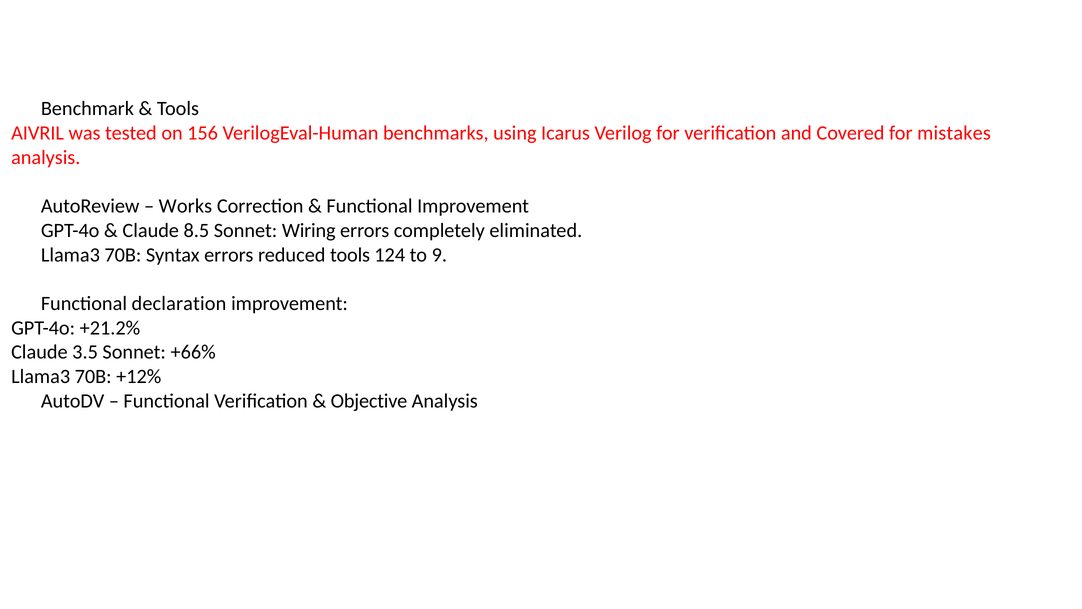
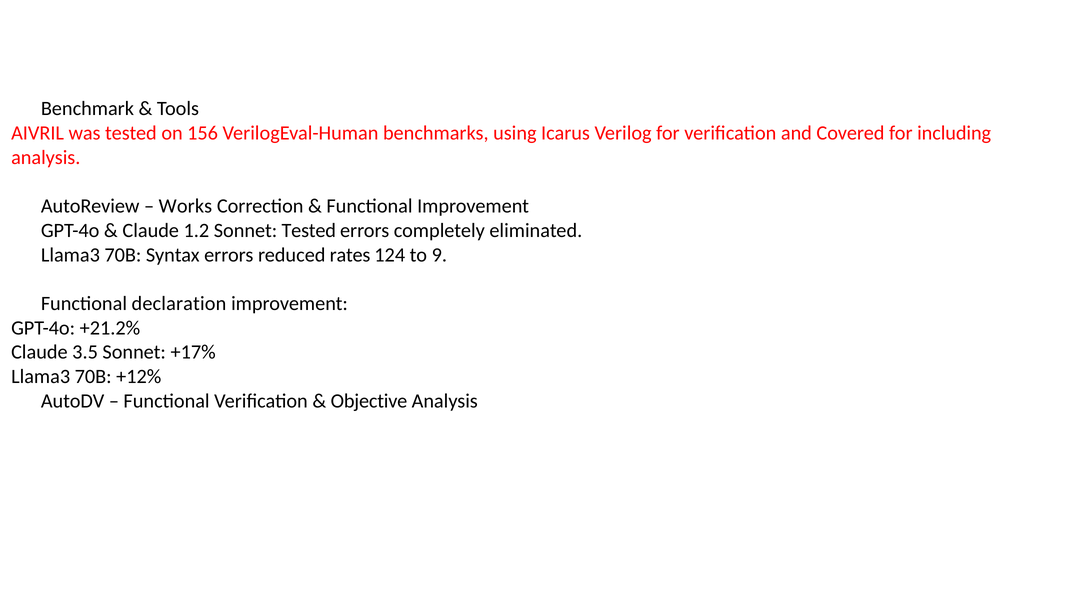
mistakes: mistakes -> including (954, 133)
8.5: 8.5 -> 1.2 (196, 230)
Sonnet Wiring: Wiring -> Tested (309, 230)
reduced tools: tools -> rates (350, 255)
+66%: +66% -> +17% (193, 352)
